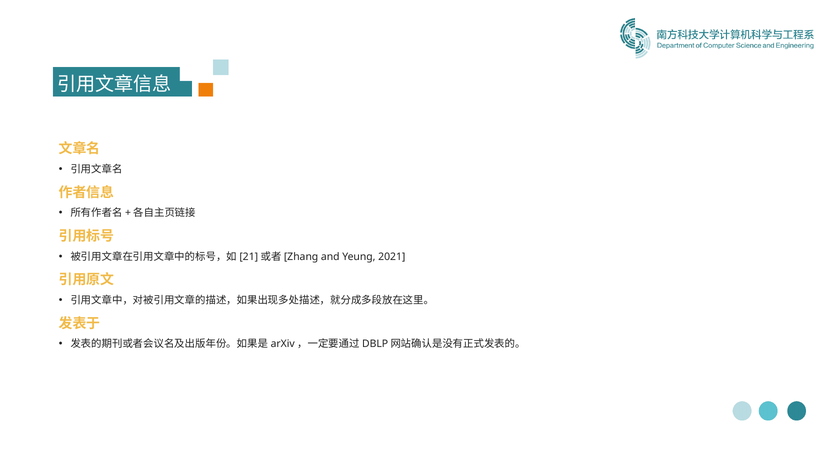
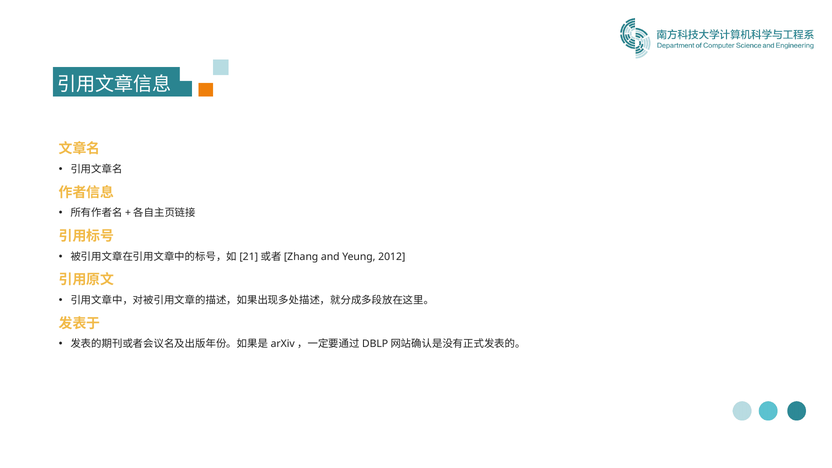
2021: 2021 -> 2012 (392, 257)
